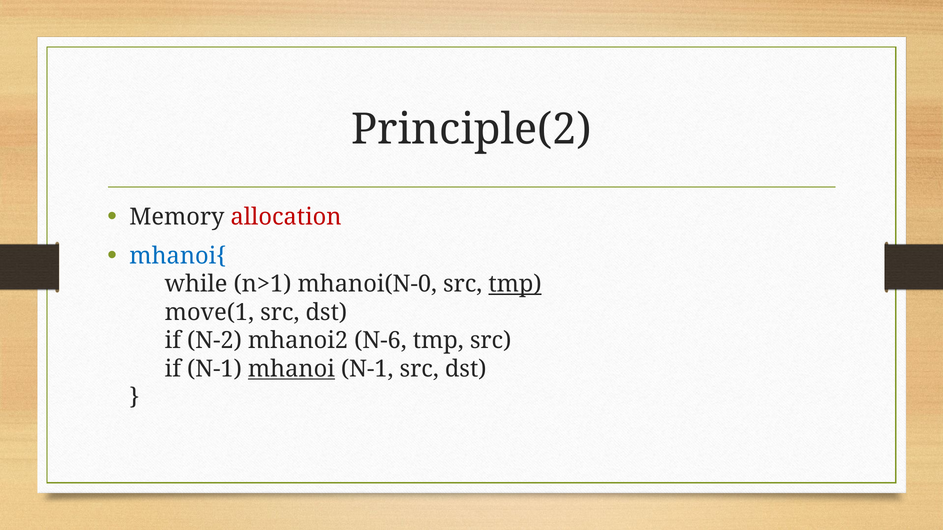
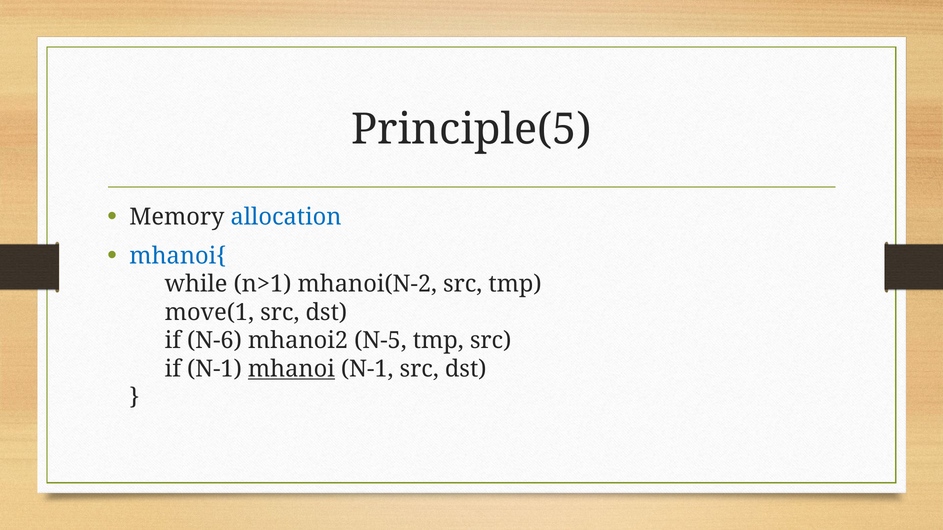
Principle(2: Principle(2 -> Principle(5 (471, 129)
allocation colour: red -> blue (286, 217)
mhanoi(N-0: mhanoi(N-0 -> mhanoi(N-2 (367, 284)
tmp underline: present -> none (515, 284)
N-2: N-2 -> N-6 (214, 341)
N-6: N-6 -> N-5 (380, 341)
